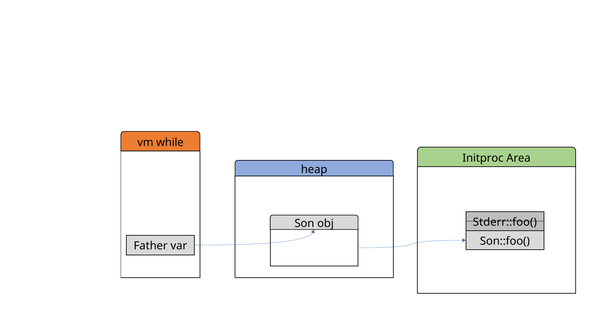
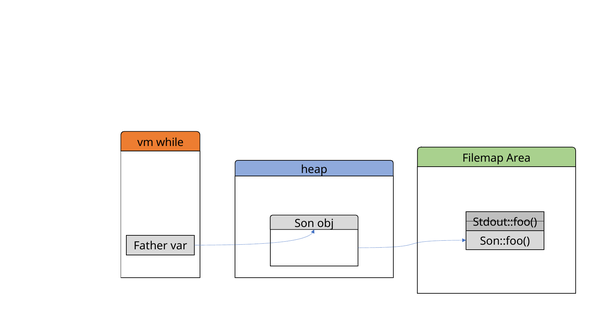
Initproc: Initproc -> Filemap (483, 158)
Stderr::foo(: Stderr::foo( -> Stdout::foo( (505, 222)
